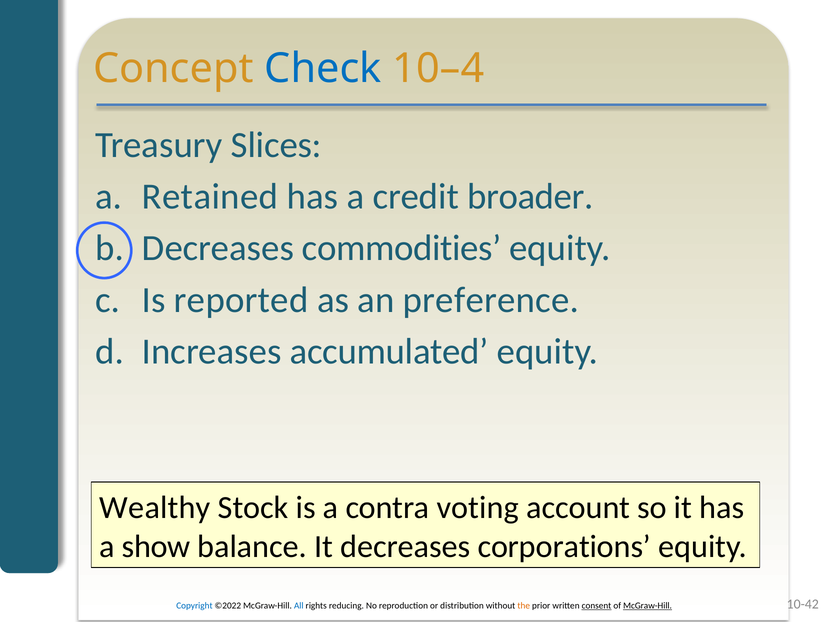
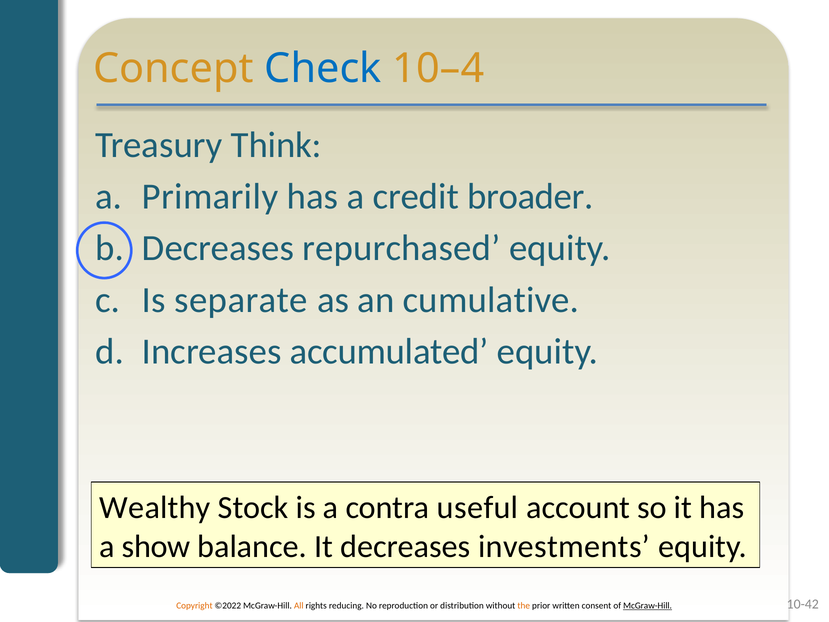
Slices: Slices -> Think (276, 145)
Retained: Retained -> Primarily (210, 196)
commodities: commodities -> repurchased (401, 248)
reported: reported -> separate (241, 300)
preference: preference -> cumulative (491, 300)
voting: voting -> useful (478, 507)
corporations: corporations -> investments (564, 546)
Copyright colour: blue -> orange (194, 605)
All colour: blue -> orange (299, 605)
consent underline: present -> none (596, 605)
